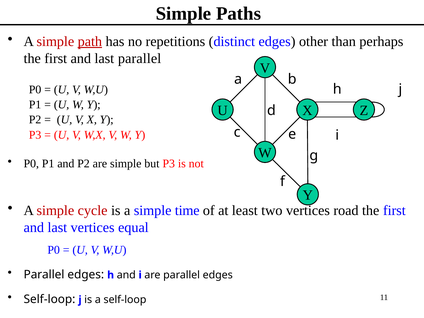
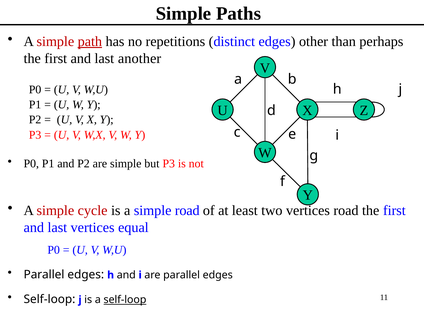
last parallel: parallel -> another (140, 58)
simple time: time -> road (187, 210)
self-loop underline: none -> present (125, 300)
